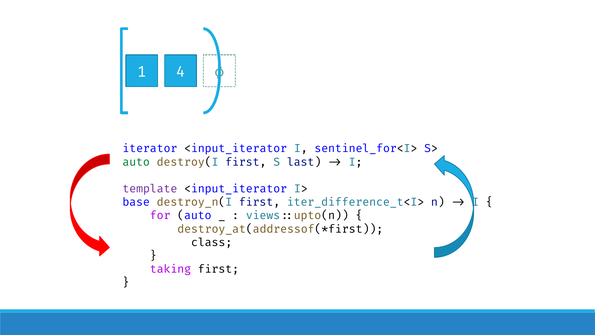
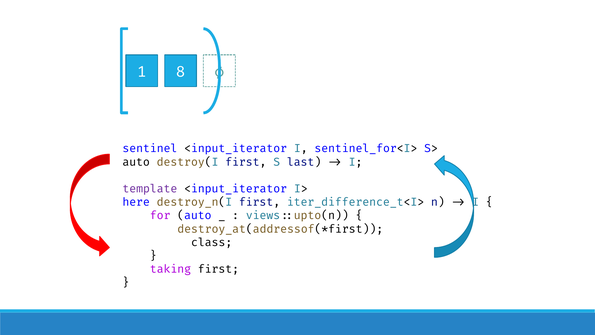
4: 4 -> 8 (181, 72)
iterator: iterator -> sentinel (150, 148)
auto colour: green -> black (136, 162)
base: base -> here (136, 202)
